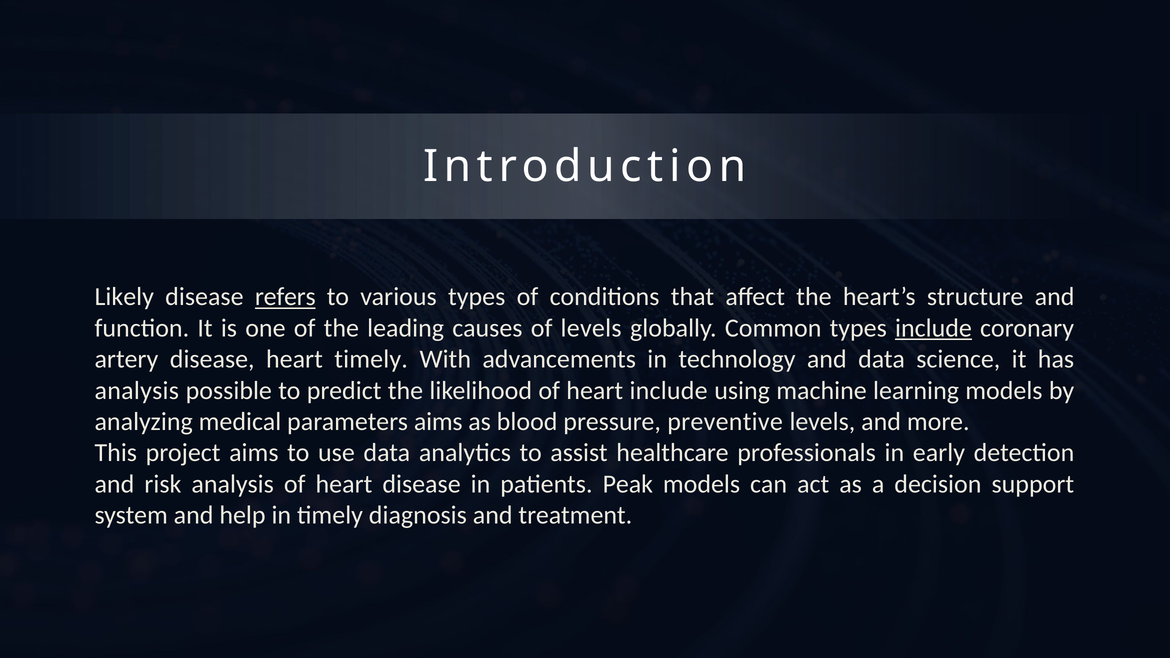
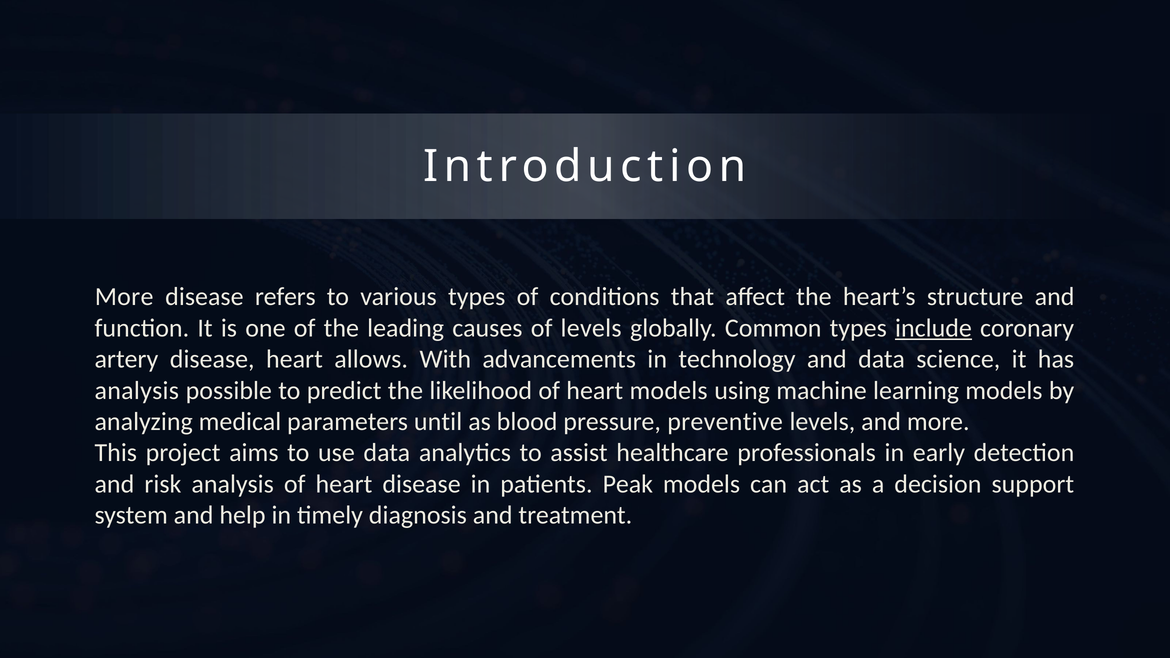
Likely: Likely -> More (124, 297)
refers underline: present -> none (285, 297)
heart timely: timely -> allows (371, 359)
heart include: include -> models (669, 391)
parameters aims: aims -> until (438, 422)
